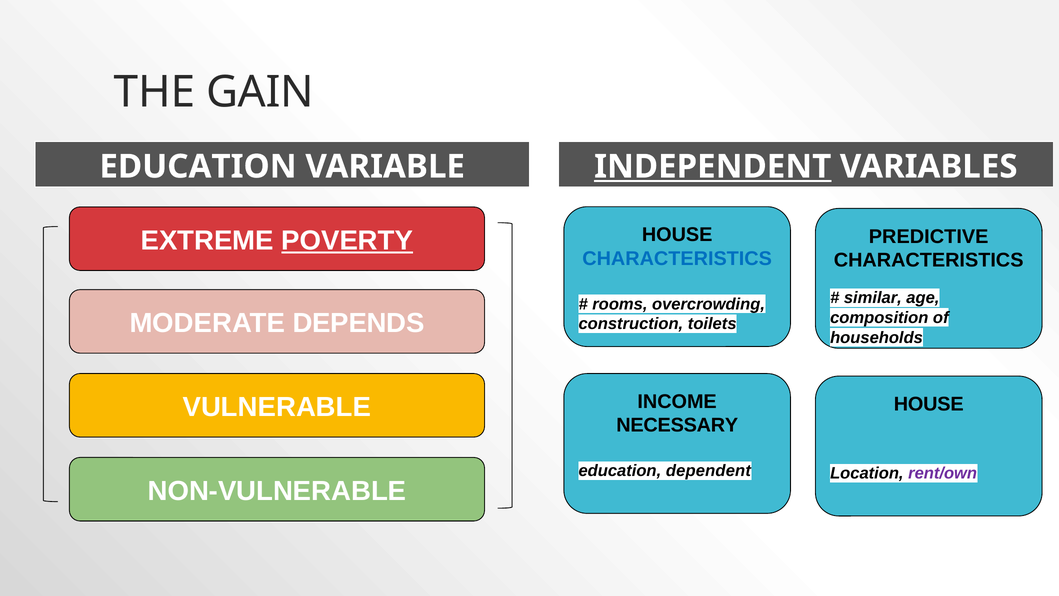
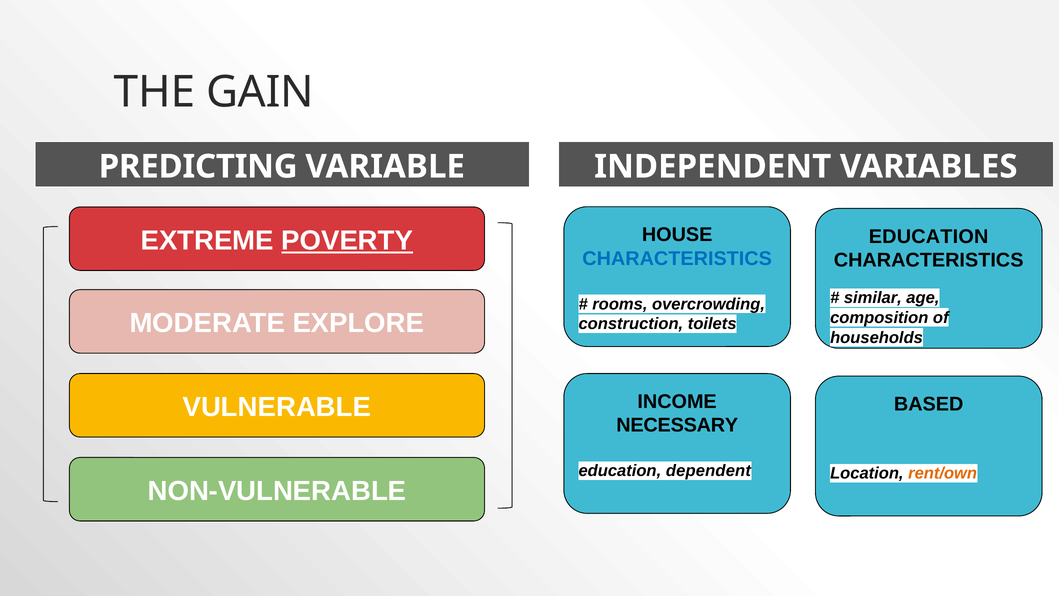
EDUCATION: EDUCATION -> PREDICTING (198, 167)
INDEPENDENT underline: present -> none (713, 167)
PREDICTIVE: PREDICTIVE -> EDUCATION (929, 236)
DEPENDS: DEPENDS -> EXPLORE (358, 323)
HOUSE: HOUSE -> BASED (929, 404)
rent/own colour: purple -> orange (943, 473)
